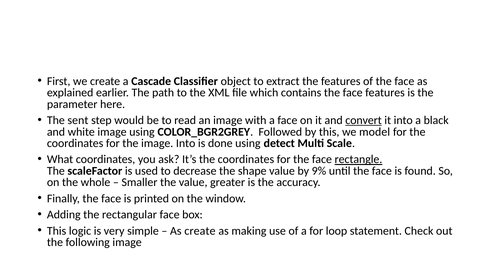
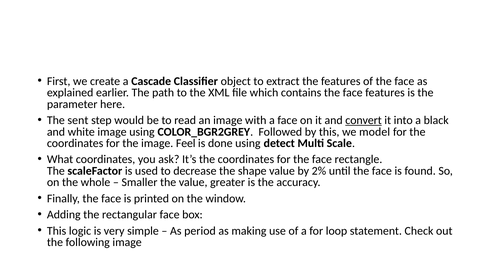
image Into: Into -> Feel (186, 143)
rectangle underline: present -> none (358, 159)
9%: 9% -> 2% (319, 171)
As create: create -> period (200, 231)
